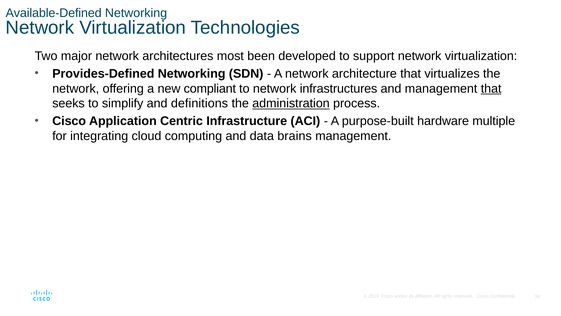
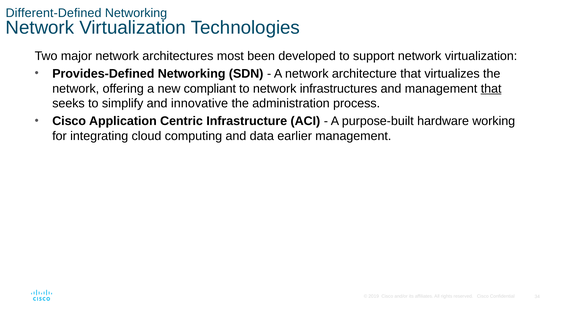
Available-Defined: Available-Defined -> Different-Defined (54, 13)
definitions: definitions -> innovative (199, 103)
administration underline: present -> none (291, 103)
multiple: multiple -> working (494, 121)
brains: brains -> earlier (295, 136)
